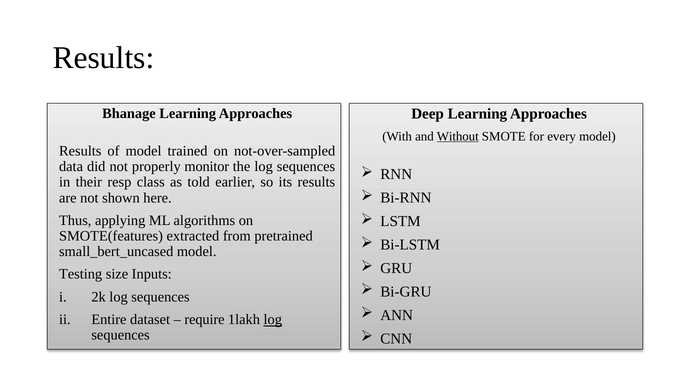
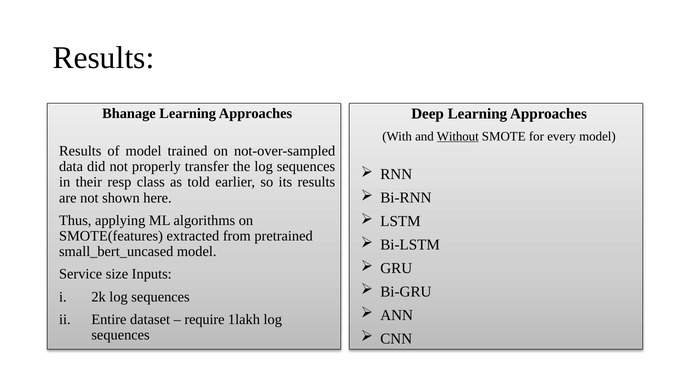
monitor: monitor -> transfer (207, 167)
Testing: Testing -> Service (81, 274)
log underline: present -> none (273, 320)
